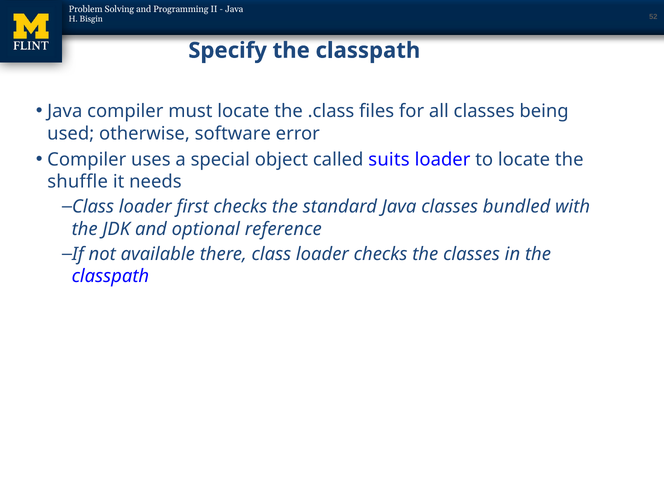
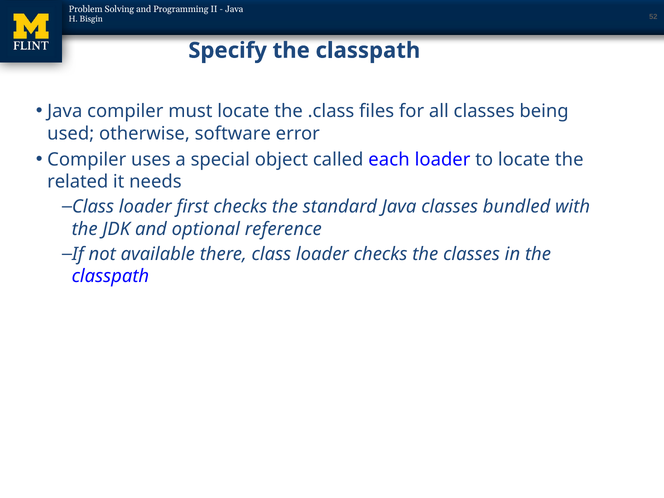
suits: suits -> each (389, 159)
shuffle: shuffle -> related (78, 182)
